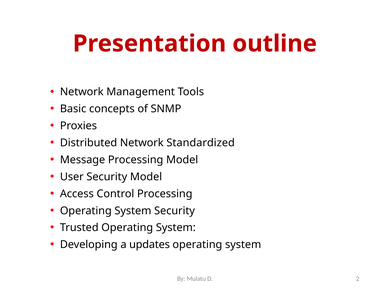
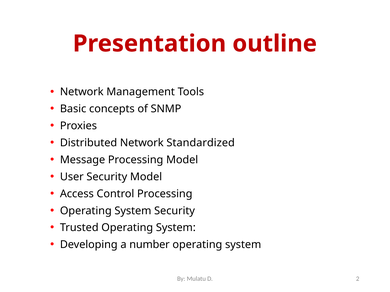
updates: updates -> number (150, 245)
